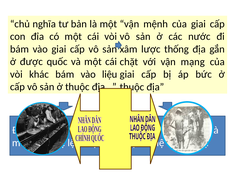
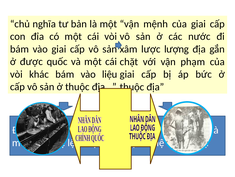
thống: thống -> lượng (177, 49)
mạng: mạng -> phạm (193, 61)
